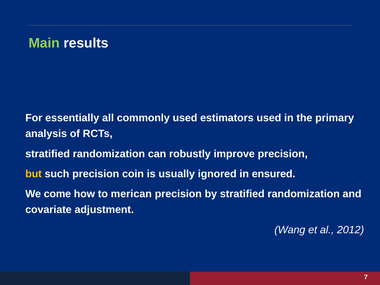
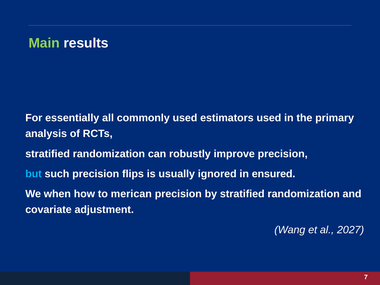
but colour: yellow -> light blue (34, 174)
coin: coin -> flips (133, 174)
come: come -> when (57, 194)
2012: 2012 -> 2027 (351, 230)
